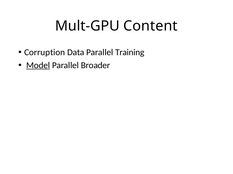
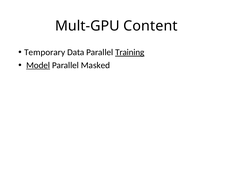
Corruption: Corruption -> Temporary (45, 53)
Training underline: none -> present (130, 53)
Broader: Broader -> Masked (95, 66)
